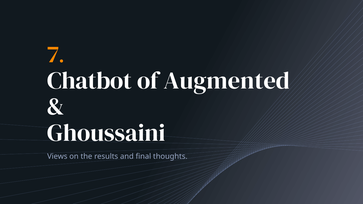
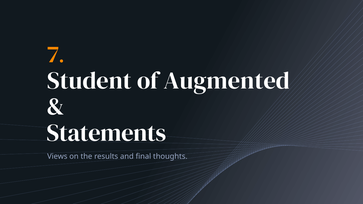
Chatbot: Chatbot -> Student (89, 81)
Ghoussaini: Ghoussaini -> Statements (106, 133)
